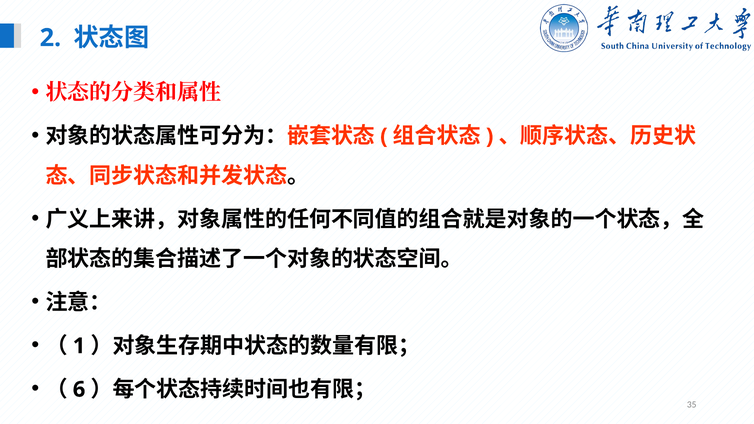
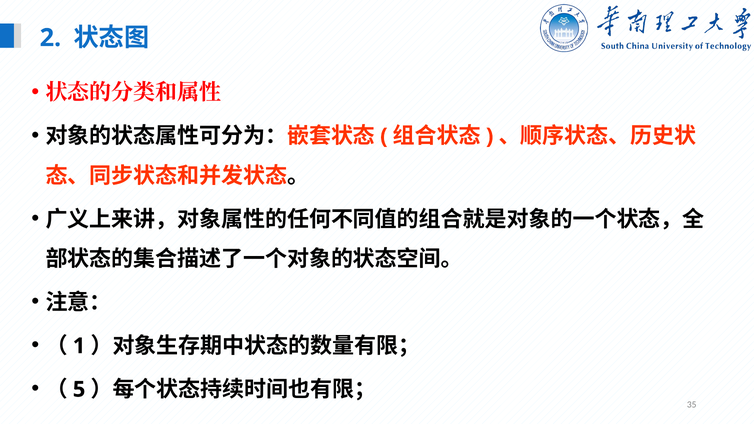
6: 6 -> 5 (79, 390)
